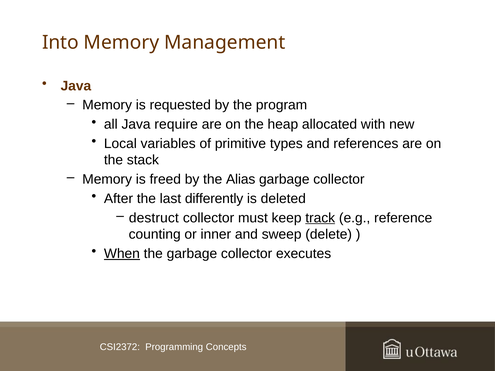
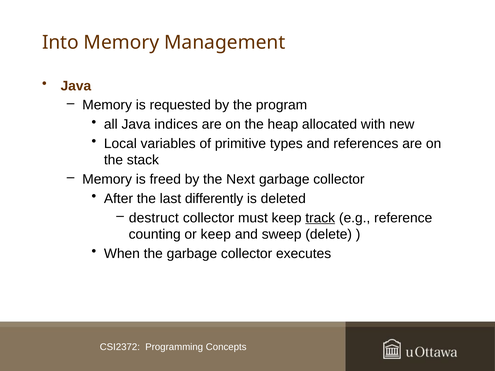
require: require -> indices (176, 124)
Alias: Alias -> Next (241, 179)
or inner: inner -> keep (216, 234)
When underline: present -> none (122, 254)
